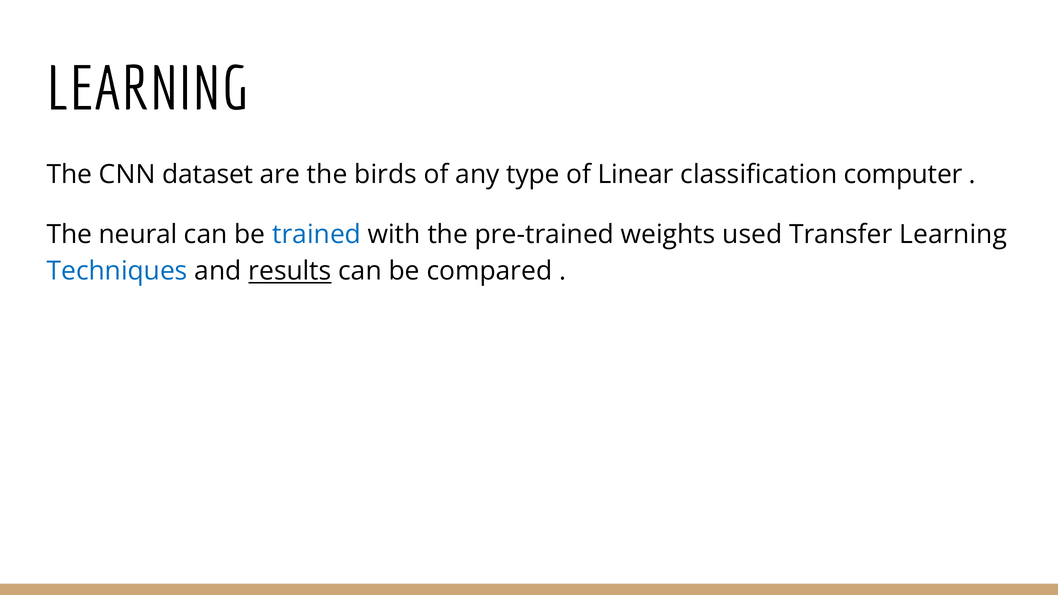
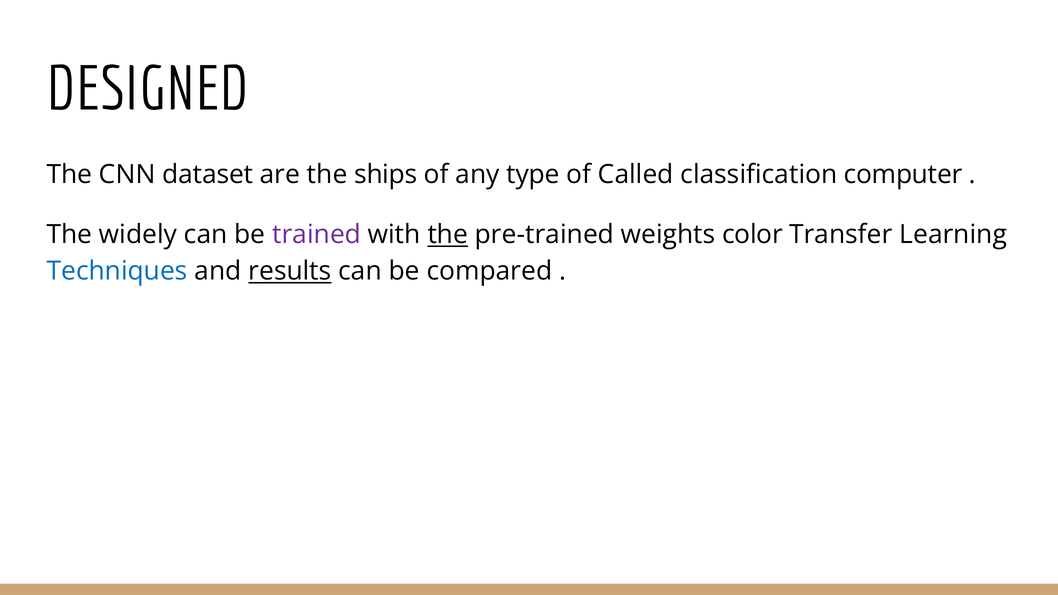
LEARNING: LEARNING -> DESIGNED (148, 89)
birds: birds -> ships (386, 175)
Linear: Linear -> Called (636, 175)
neural: neural -> widely (138, 235)
trained colour: blue -> purple (317, 235)
the underline: none -> present (448, 235)
used: used -> color (752, 235)
